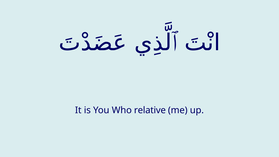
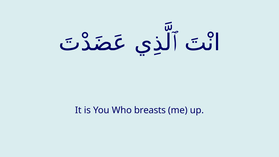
relative: relative -> breasts (150, 110)
